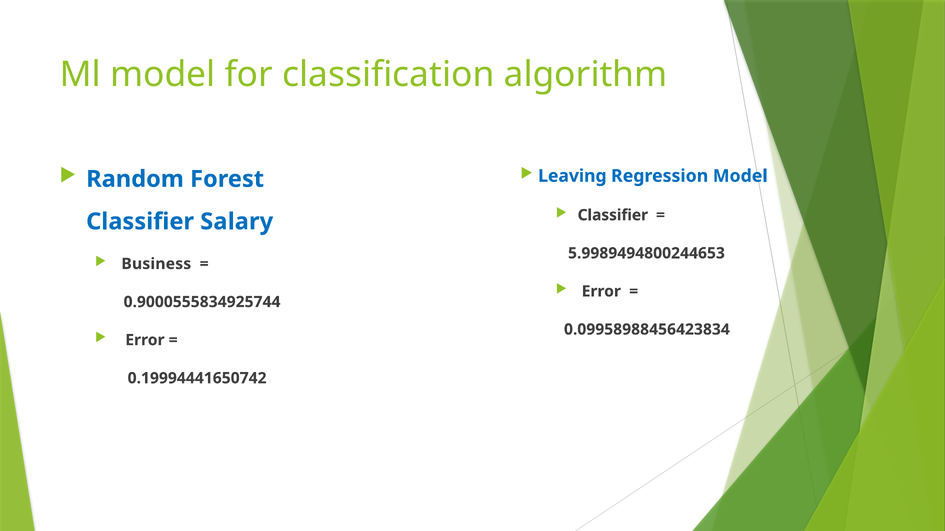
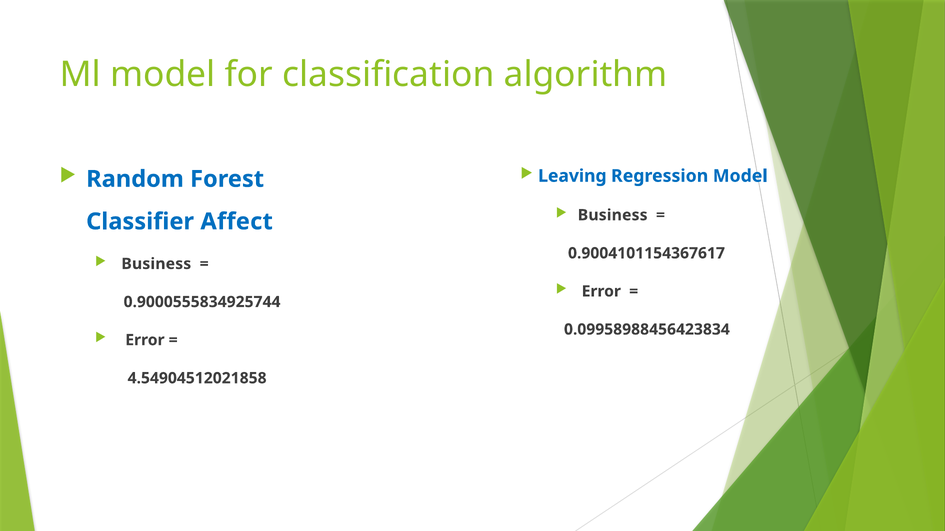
Classifier: Classifier -> Business (613, 215)
Salary: Salary -> Affect (237, 222)
5.9989494800244653: 5.9989494800244653 -> 0.9004101154367617 (646, 253)
0.19994441650742: 0.19994441650742 -> 4.54904512021858 (197, 379)
